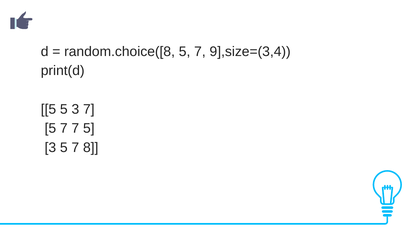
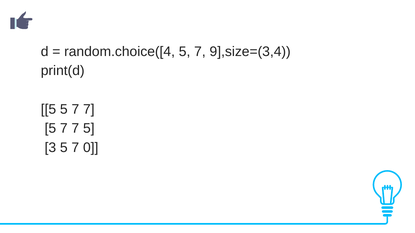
random.choice([8: random.choice([8 -> random.choice([4 (120, 52)
5 5 3: 3 -> 7 (75, 109)
8: 8 -> 0 (91, 148)
